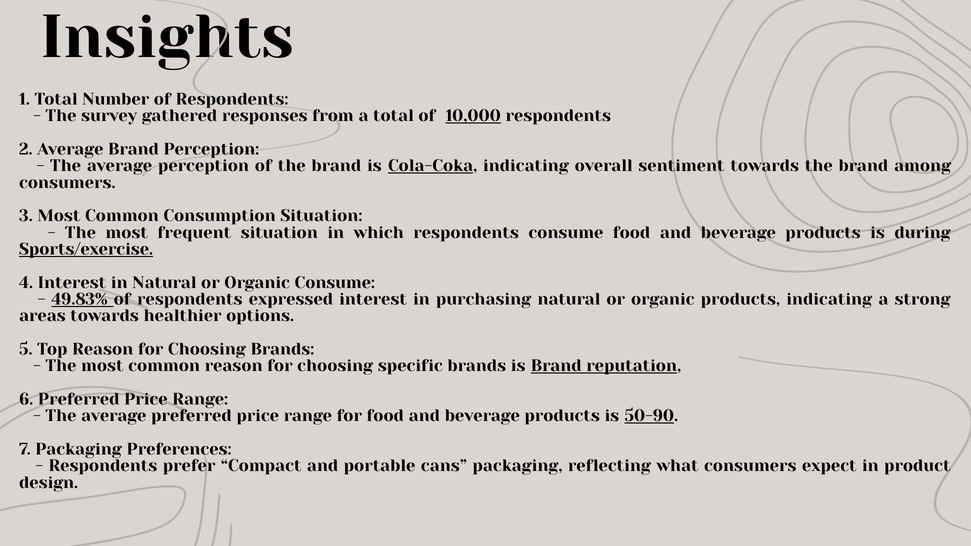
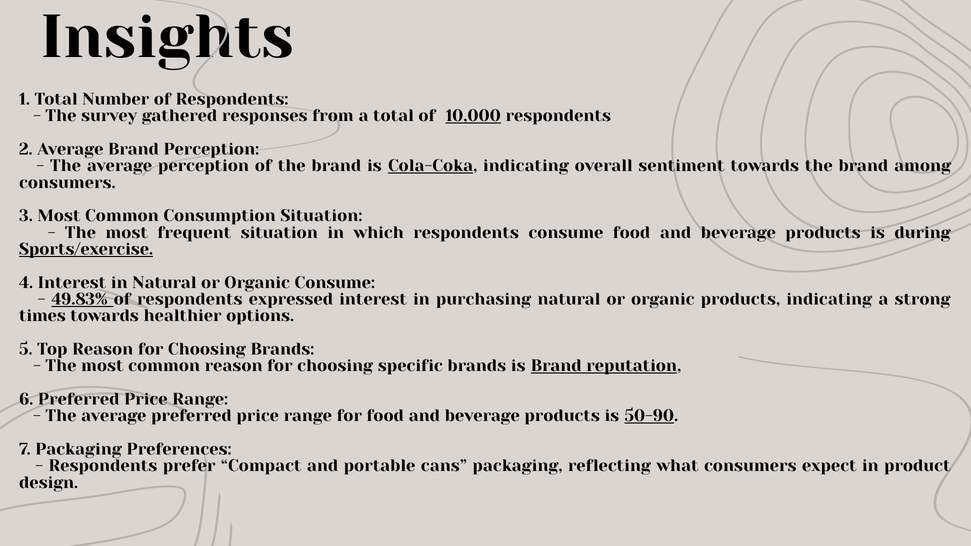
areas: areas -> times (42, 316)
